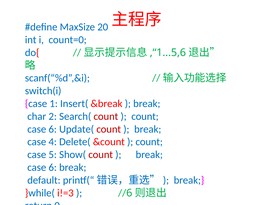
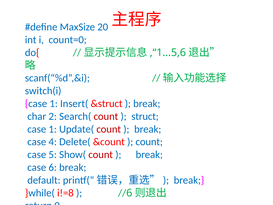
&break: &break -> &struct (107, 103)
count: count -> struct (145, 116)
6: 6 -> 1 (53, 129)
i!=3: i!=3 -> i!=8 (65, 193)
